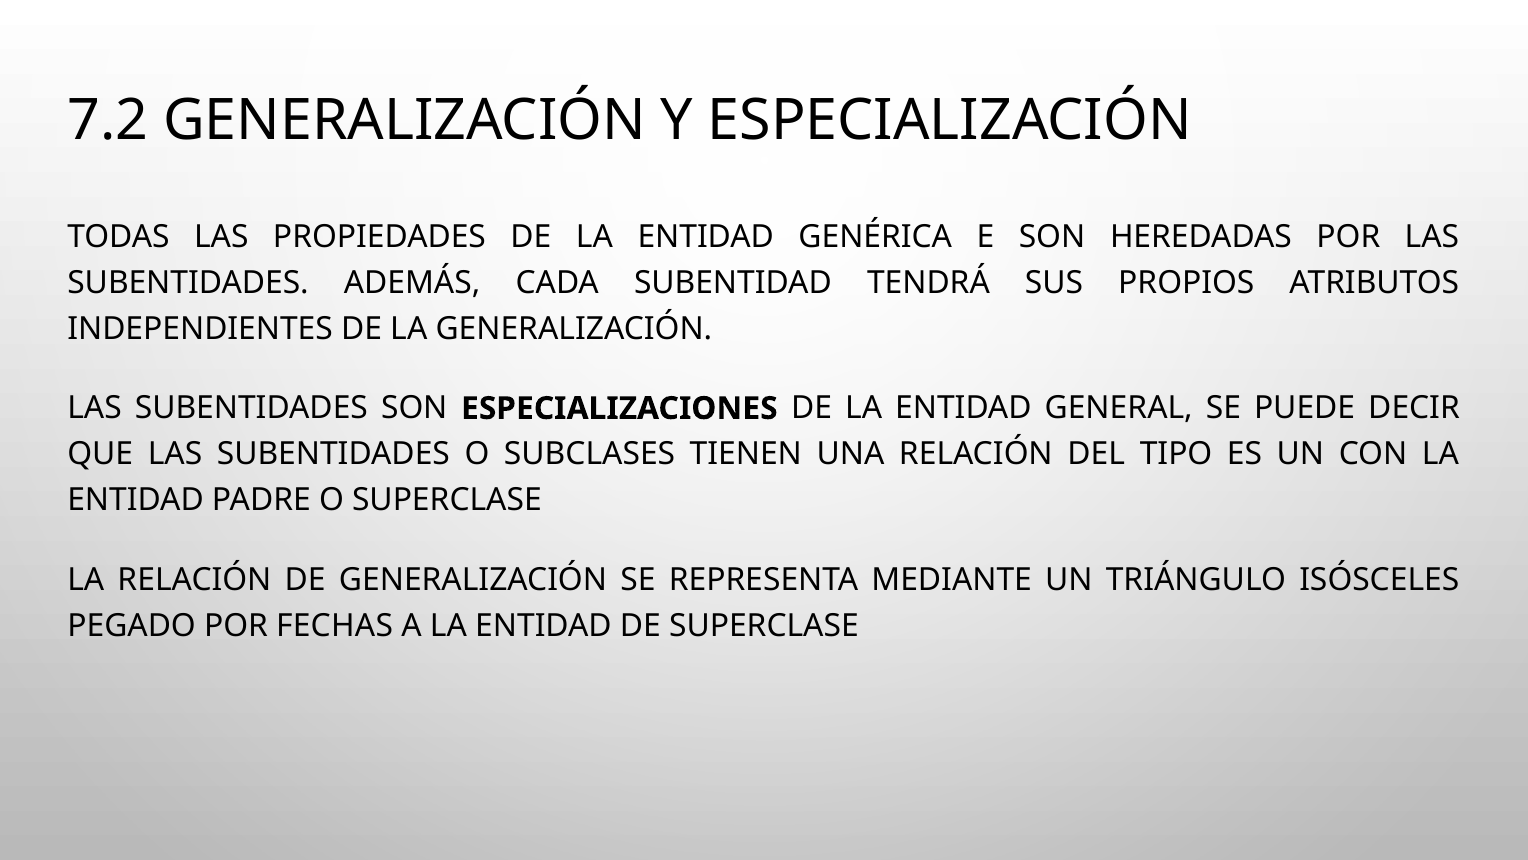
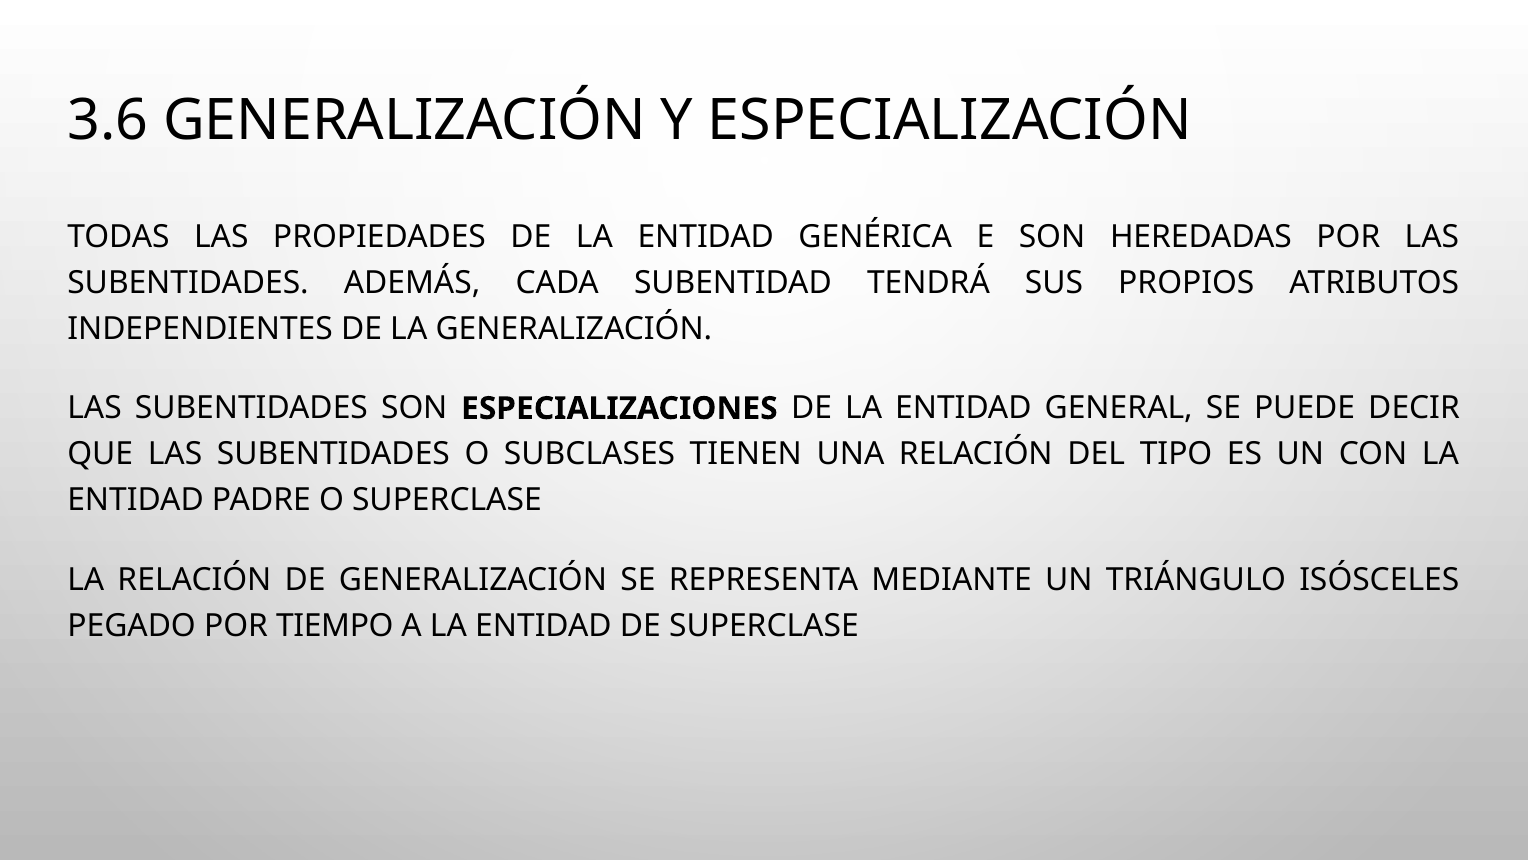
7.2: 7.2 -> 3.6 (108, 120)
FECHAS: FECHAS -> TIEMPO (335, 626)
